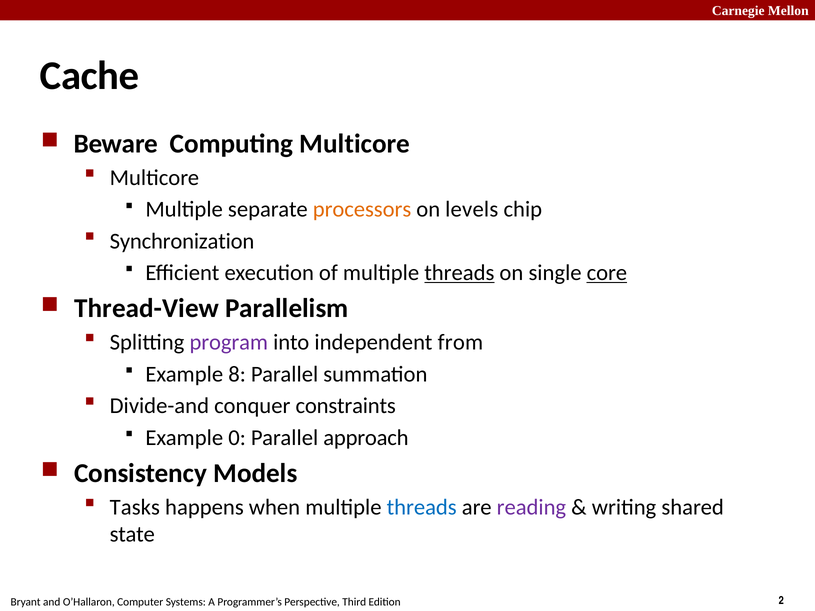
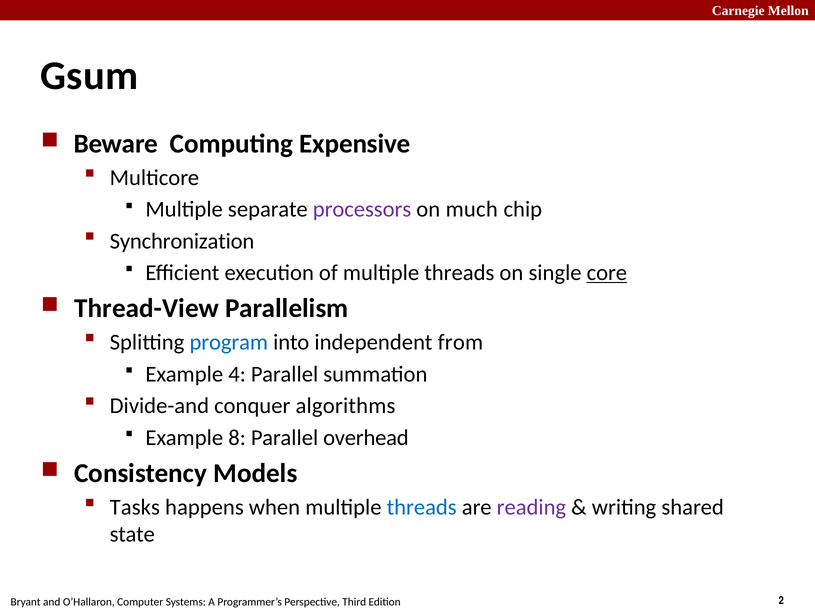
Cache: Cache -> Gsum (89, 76)
Computing Multicore: Multicore -> Expensive (355, 144)
processors colour: orange -> purple (362, 209)
levels: levels -> much (472, 209)
threads underline: present -> none (459, 273)
program colour: purple -> blue (229, 343)
8: 8 -> 4 (237, 374)
constraints: constraints -> algorithms (345, 406)
0: 0 -> 8 (237, 438)
approach: approach -> overhead (366, 438)
